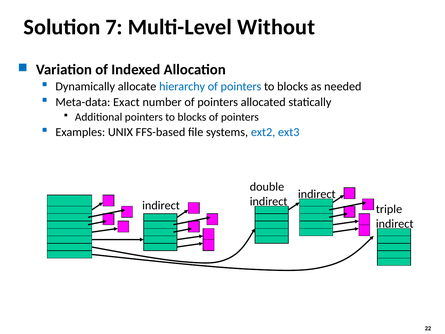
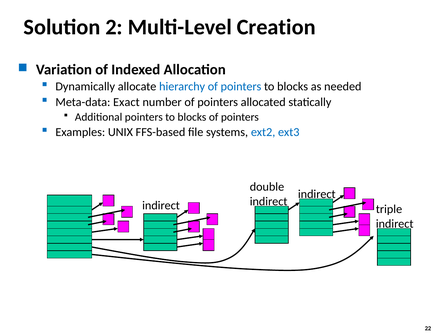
7: 7 -> 2 (114, 27)
Without: Without -> Creation (276, 27)
